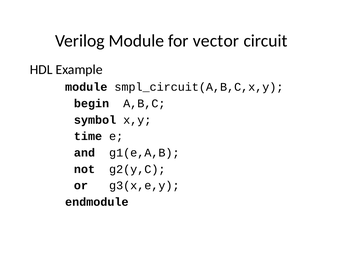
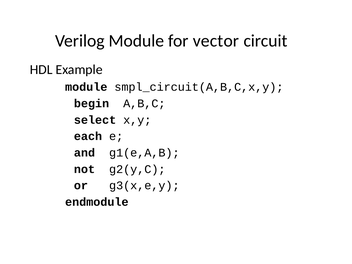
symbol: symbol -> select (95, 120)
time: time -> each (88, 136)
